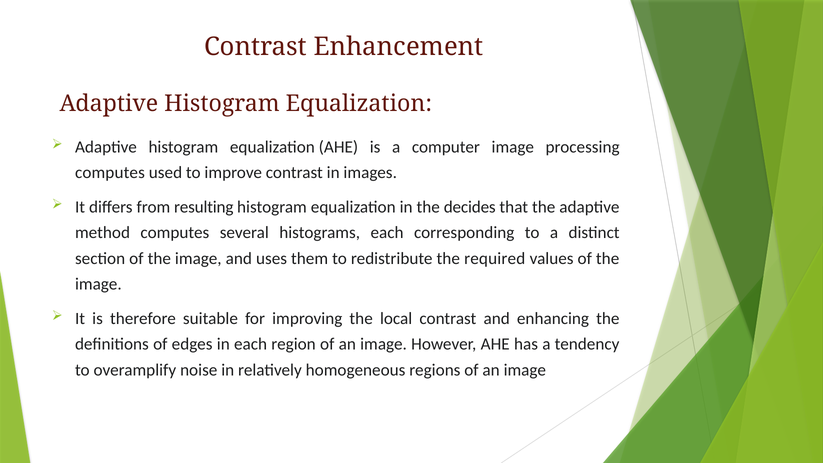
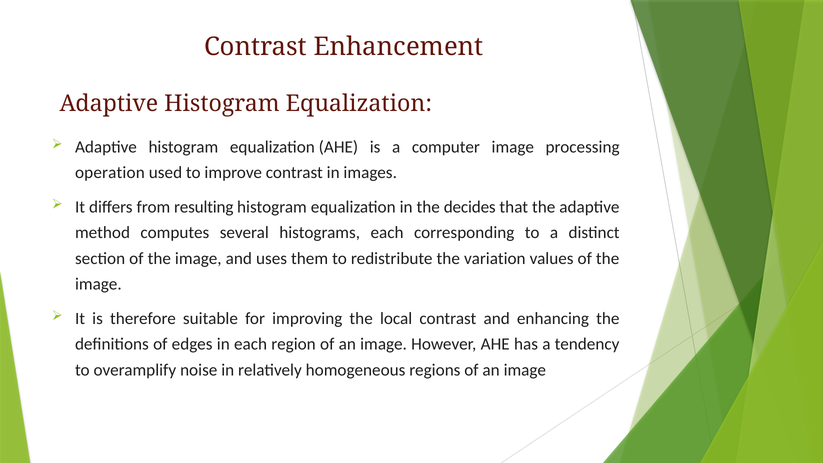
computes: computes -> operation (110, 173)
required: required -> variation (495, 258)
